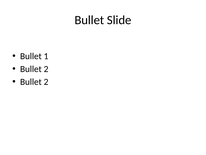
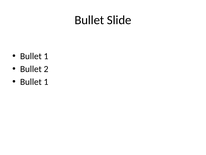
2: 2 -> 1 (46, 82)
